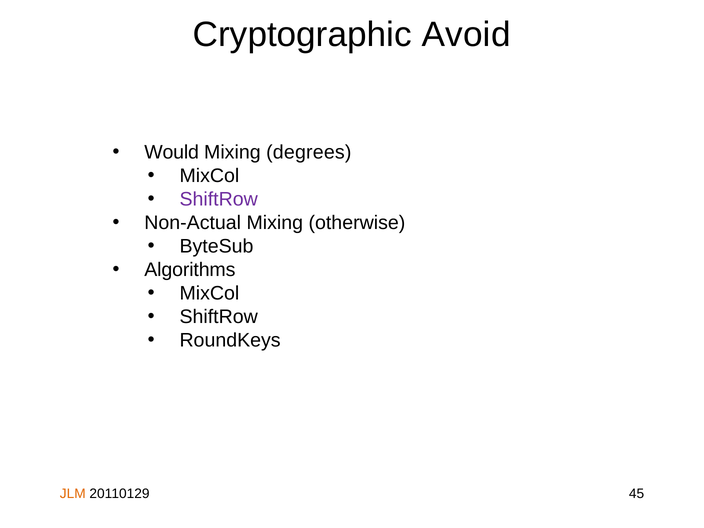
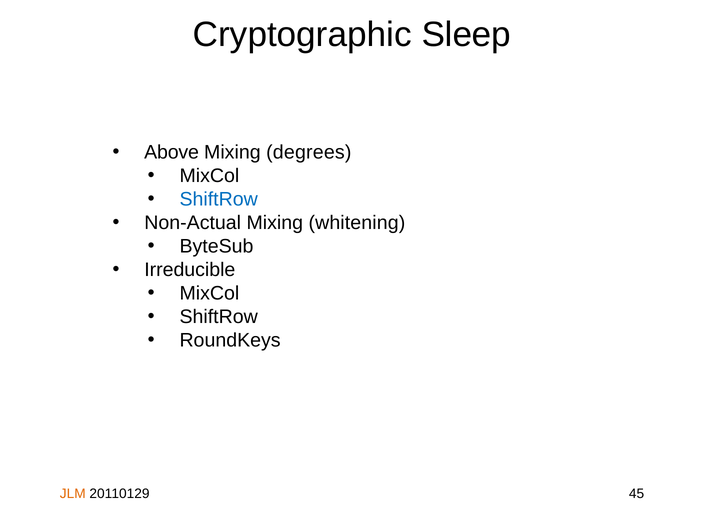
Avoid: Avoid -> Sleep (466, 35)
Would: Would -> Above (172, 152)
ShiftRow colour: purple -> blue (219, 199)
otherwise: otherwise -> whitening (357, 223)
Algorithms: Algorithms -> Irreducible (190, 270)
